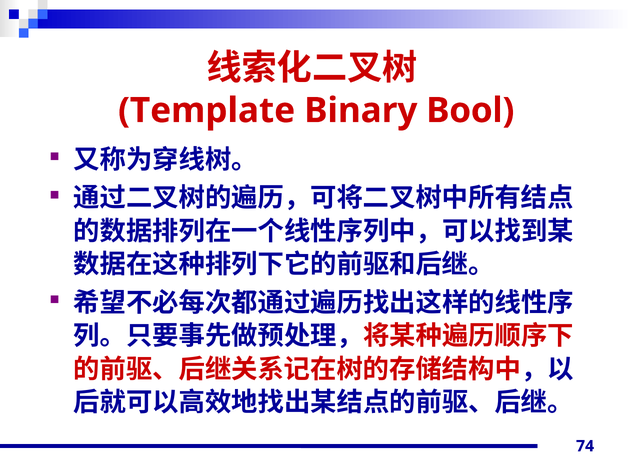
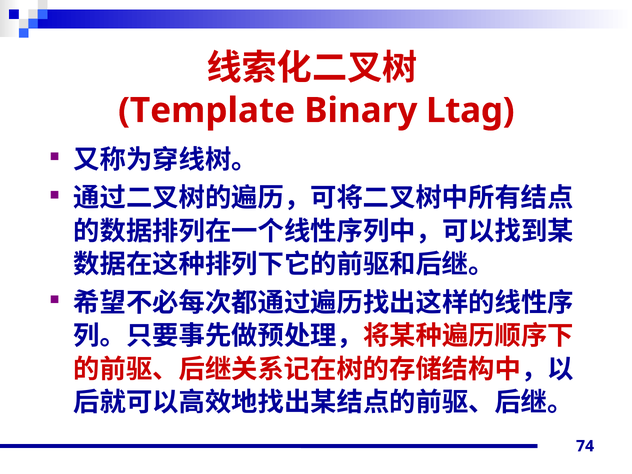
Bool: Bool -> Ltag (470, 111)
